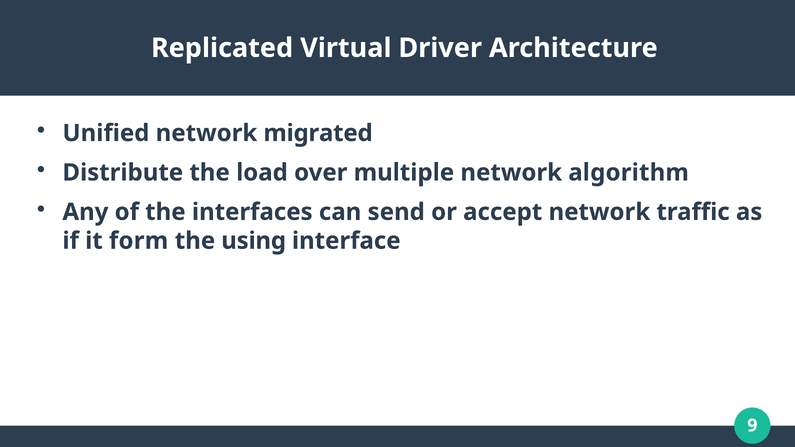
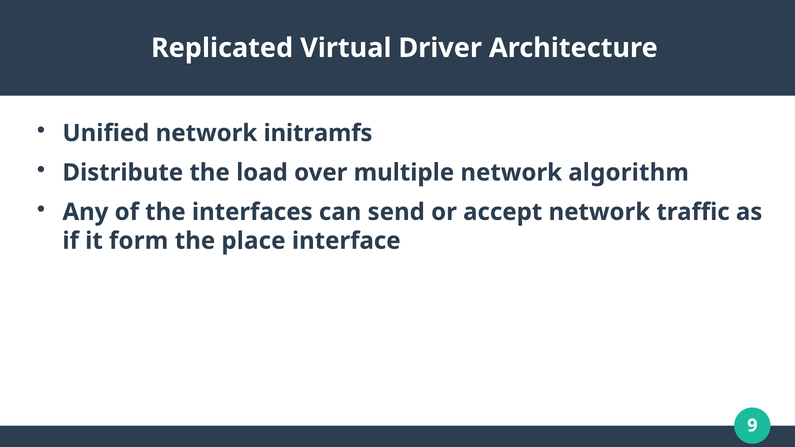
migrated: migrated -> initramfs (318, 133)
using: using -> place (253, 241)
